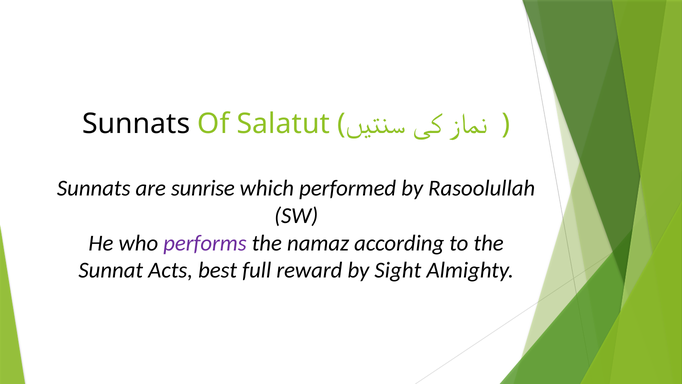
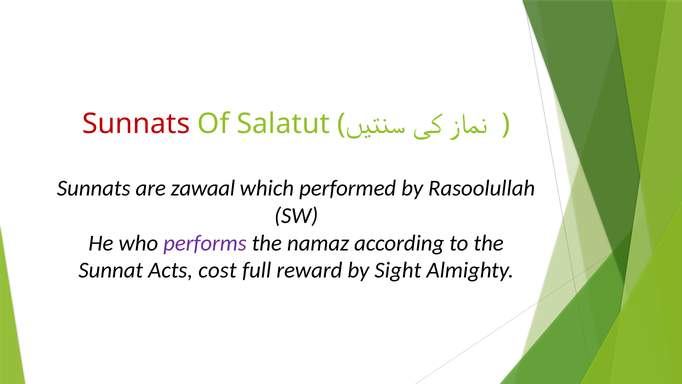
Sunnats colour: black -> red (136, 124)
sunrise: sunrise -> zawaal (203, 188)
best: best -> cost (217, 270)
